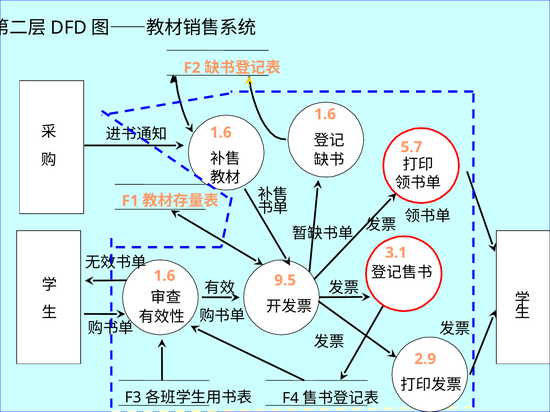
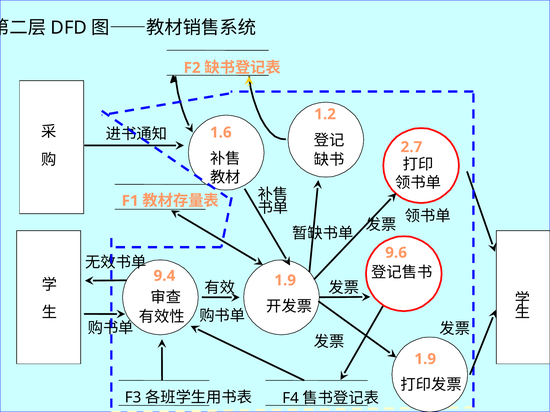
1.6: 1.6 -> 1.2 (325, 114)
5.7: 5.7 -> 2.7 (411, 147)
3.1: 3.1 -> 9.6 (396, 253)
1.6: 1.6 -> 9.4 (164, 276)
9.5: 9.5 -> 1.9 (285, 281)
2.9: 2.9 -> 1.9 (425, 359)
